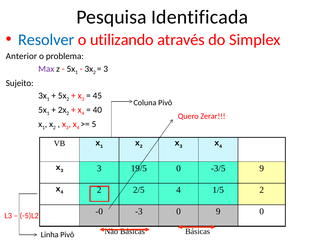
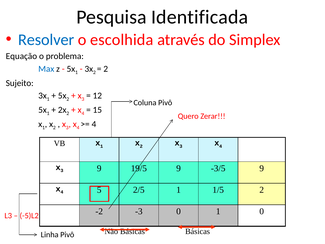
utilizando: utilizando -> escolhida (122, 40)
Anterior: Anterior -> Equação (21, 56)
Max colour: purple -> blue (46, 69)
3: 3 -> 2 (106, 69)
45: 45 -> 12 (97, 96)
40: 40 -> 15 (97, 110)
5: 5 -> 4 (94, 124)
3: 3 -> 9 (99, 168)
19/5 0: 0 -> 9 (179, 168)
2: 2 -> 5 (99, 190)
2/5 4: 4 -> 1 (179, 190)
-0: -0 -> -2 (99, 211)
0 9: 9 -> 1 (218, 211)
